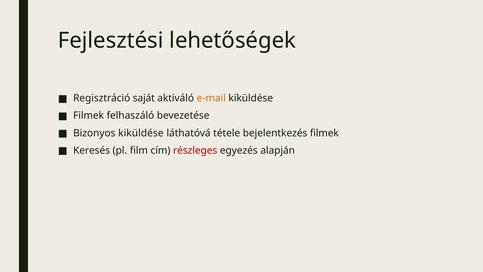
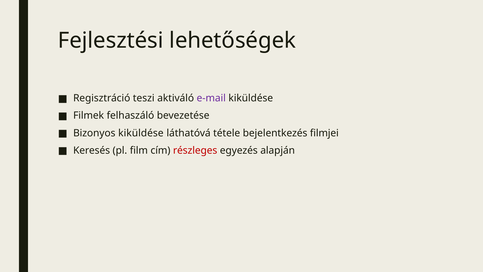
saját: saját -> teszi (144, 98)
e-mail colour: orange -> purple (211, 98)
bejelentkezés filmek: filmek -> filmjei (324, 133)
